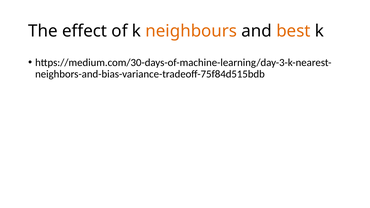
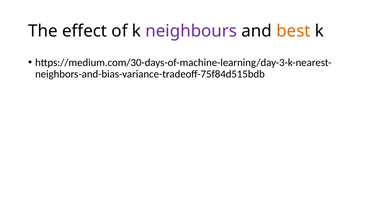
neighbours colour: orange -> purple (191, 31)
